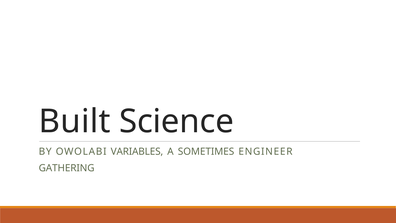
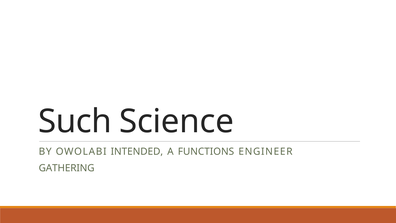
Built: Built -> Such (75, 121)
VARIABLES: VARIABLES -> INTENDED (137, 151)
SOMETIMES: SOMETIMES -> FUNCTIONS (206, 151)
